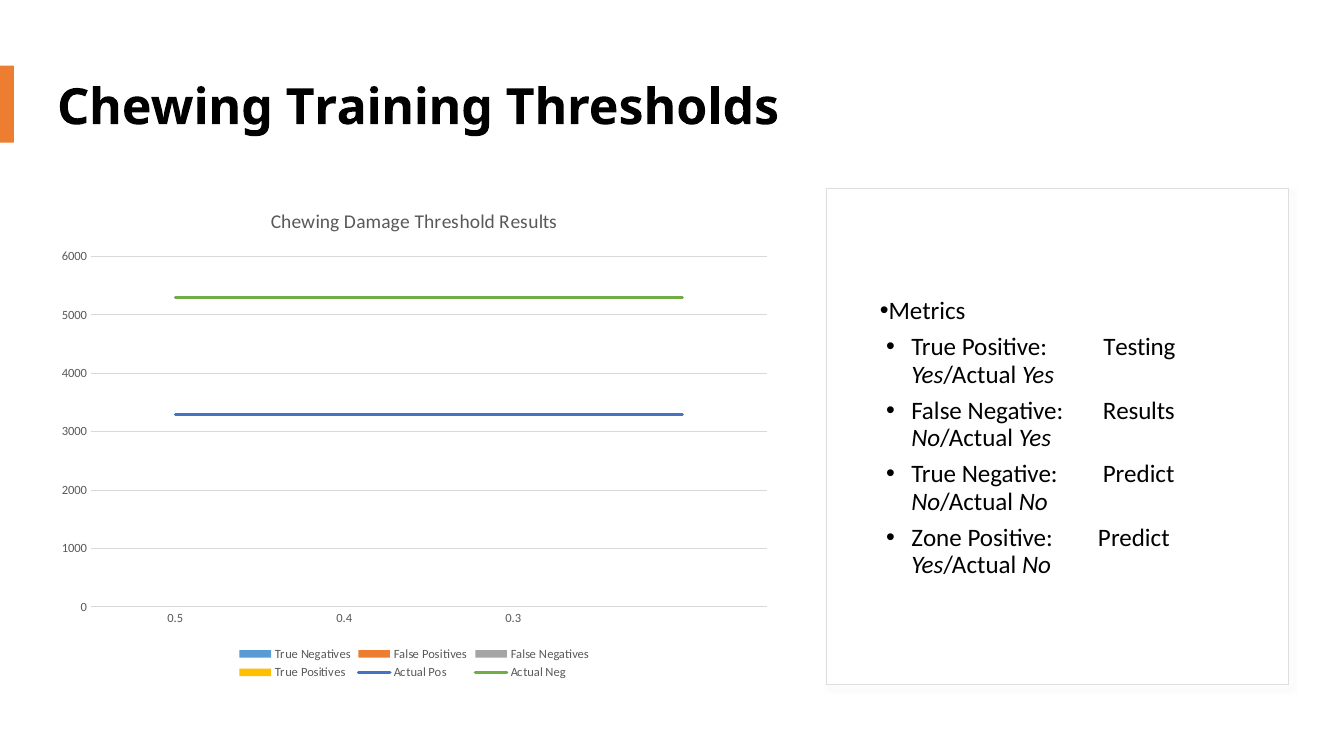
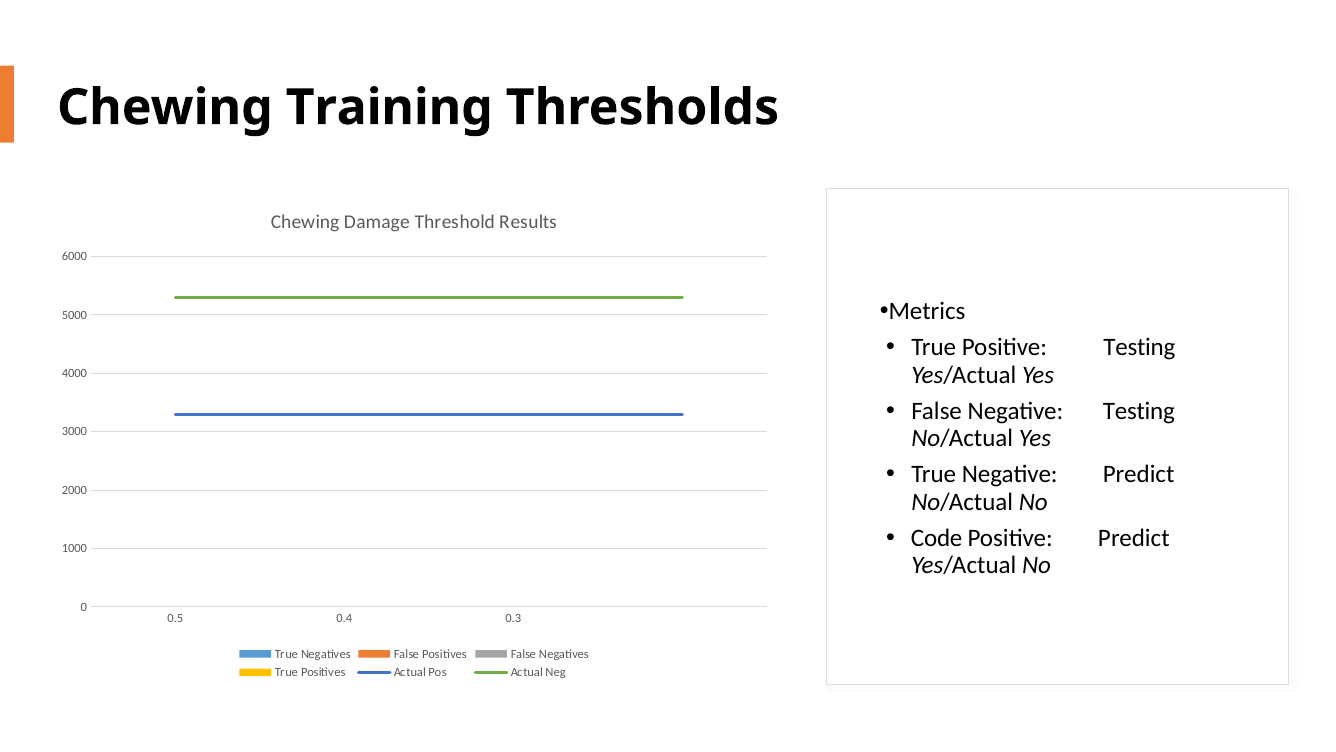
Negative Results: Results -> Testing (1139, 411)
Zone: Zone -> Code (937, 538)
